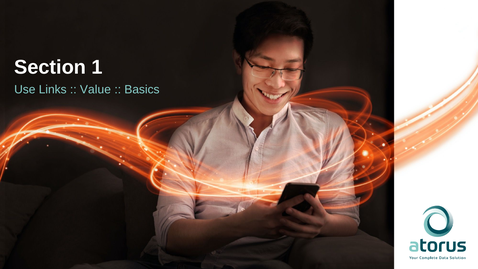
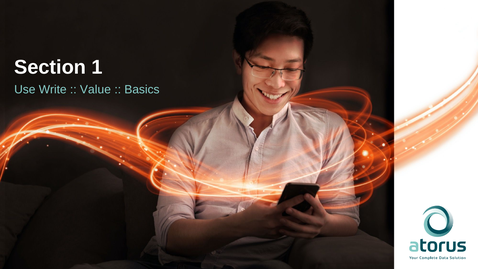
Links: Links -> Write (53, 90)
